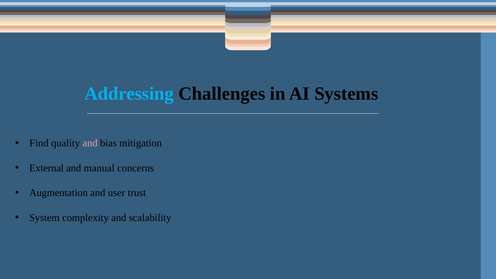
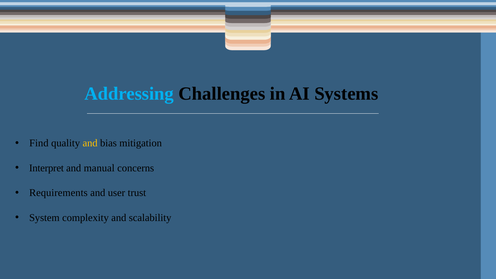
and colour: pink -> yellow (90, 143)
External: External -> Interpret (46, 168)
Augmentation: Augmentation -> Requirements (58, 193)
